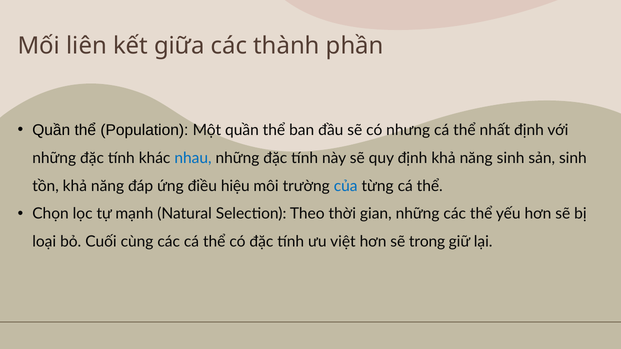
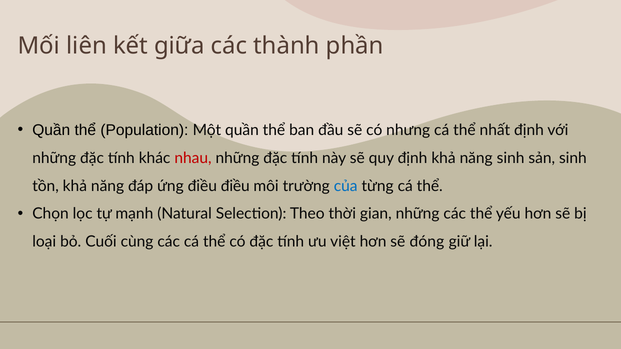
nhau colour: blue -> red (193, 158)
điều hiệu: hiệu -> điều (235, 186)
trong: trong -> đóng (427, 242)
